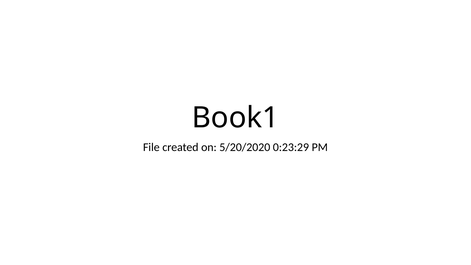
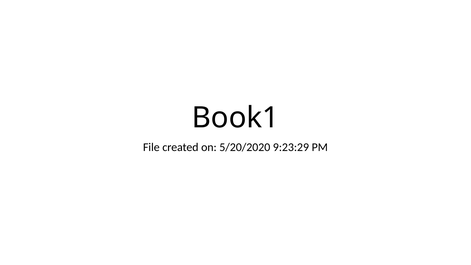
0:23:29: 0:23:29 -> 9:23:29 (291, 147)
